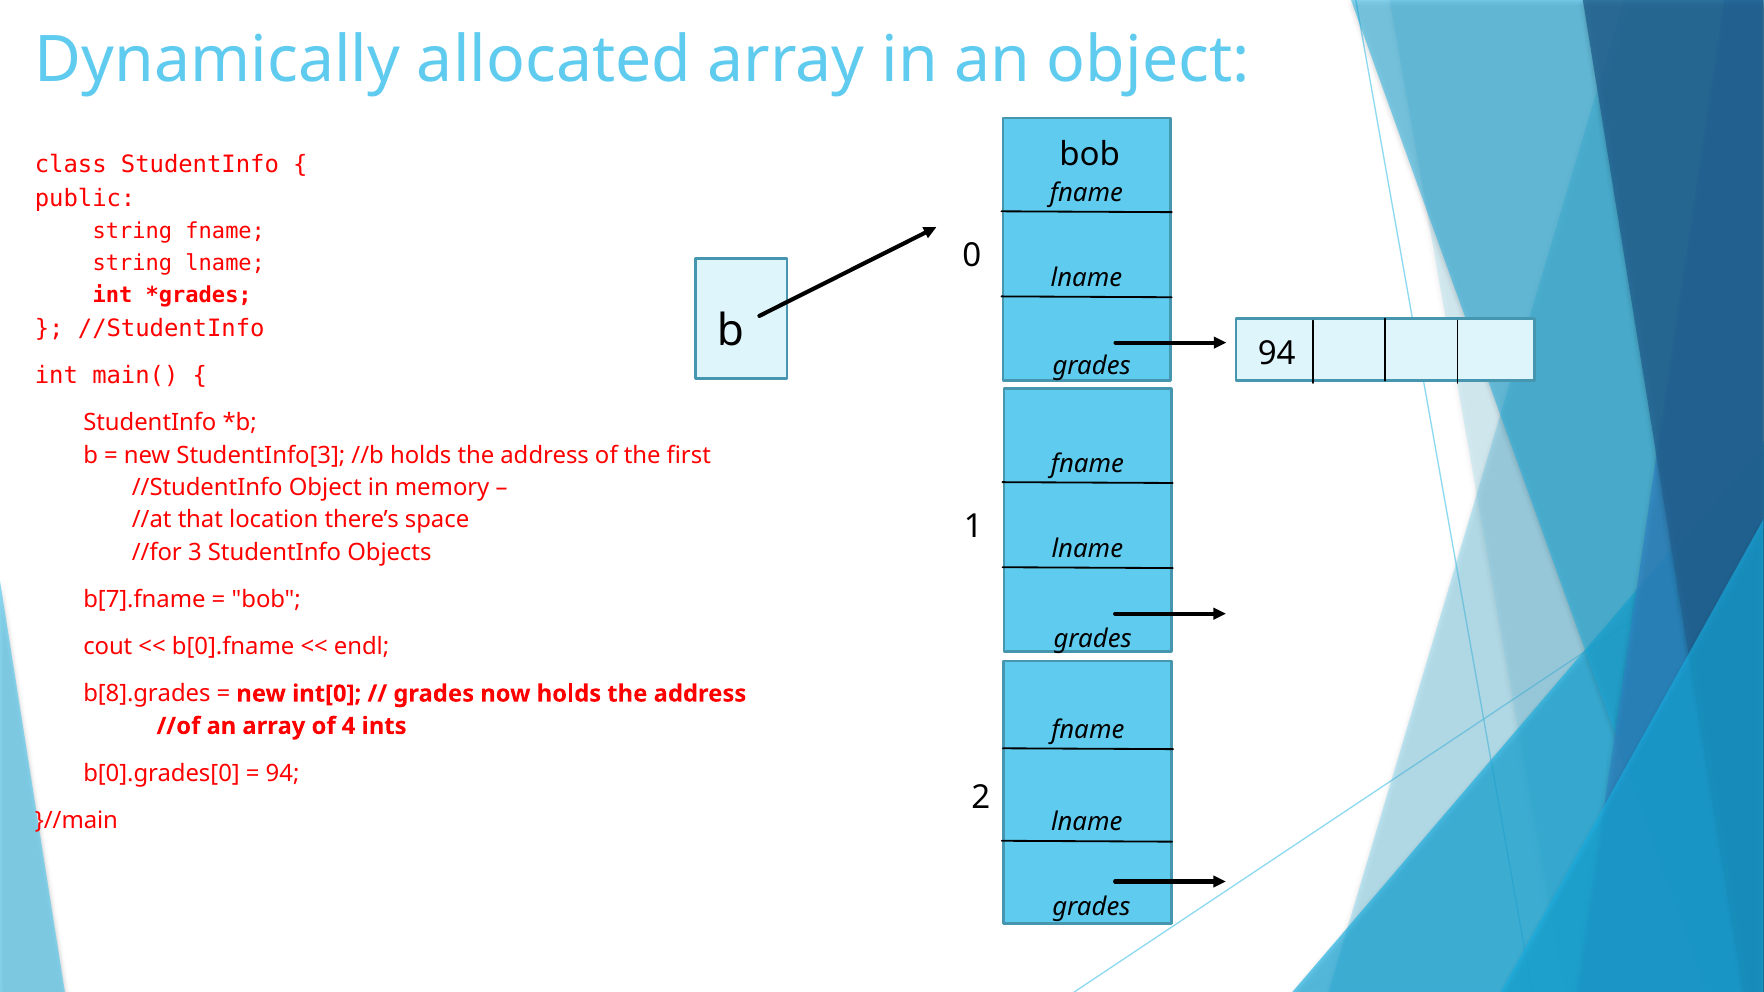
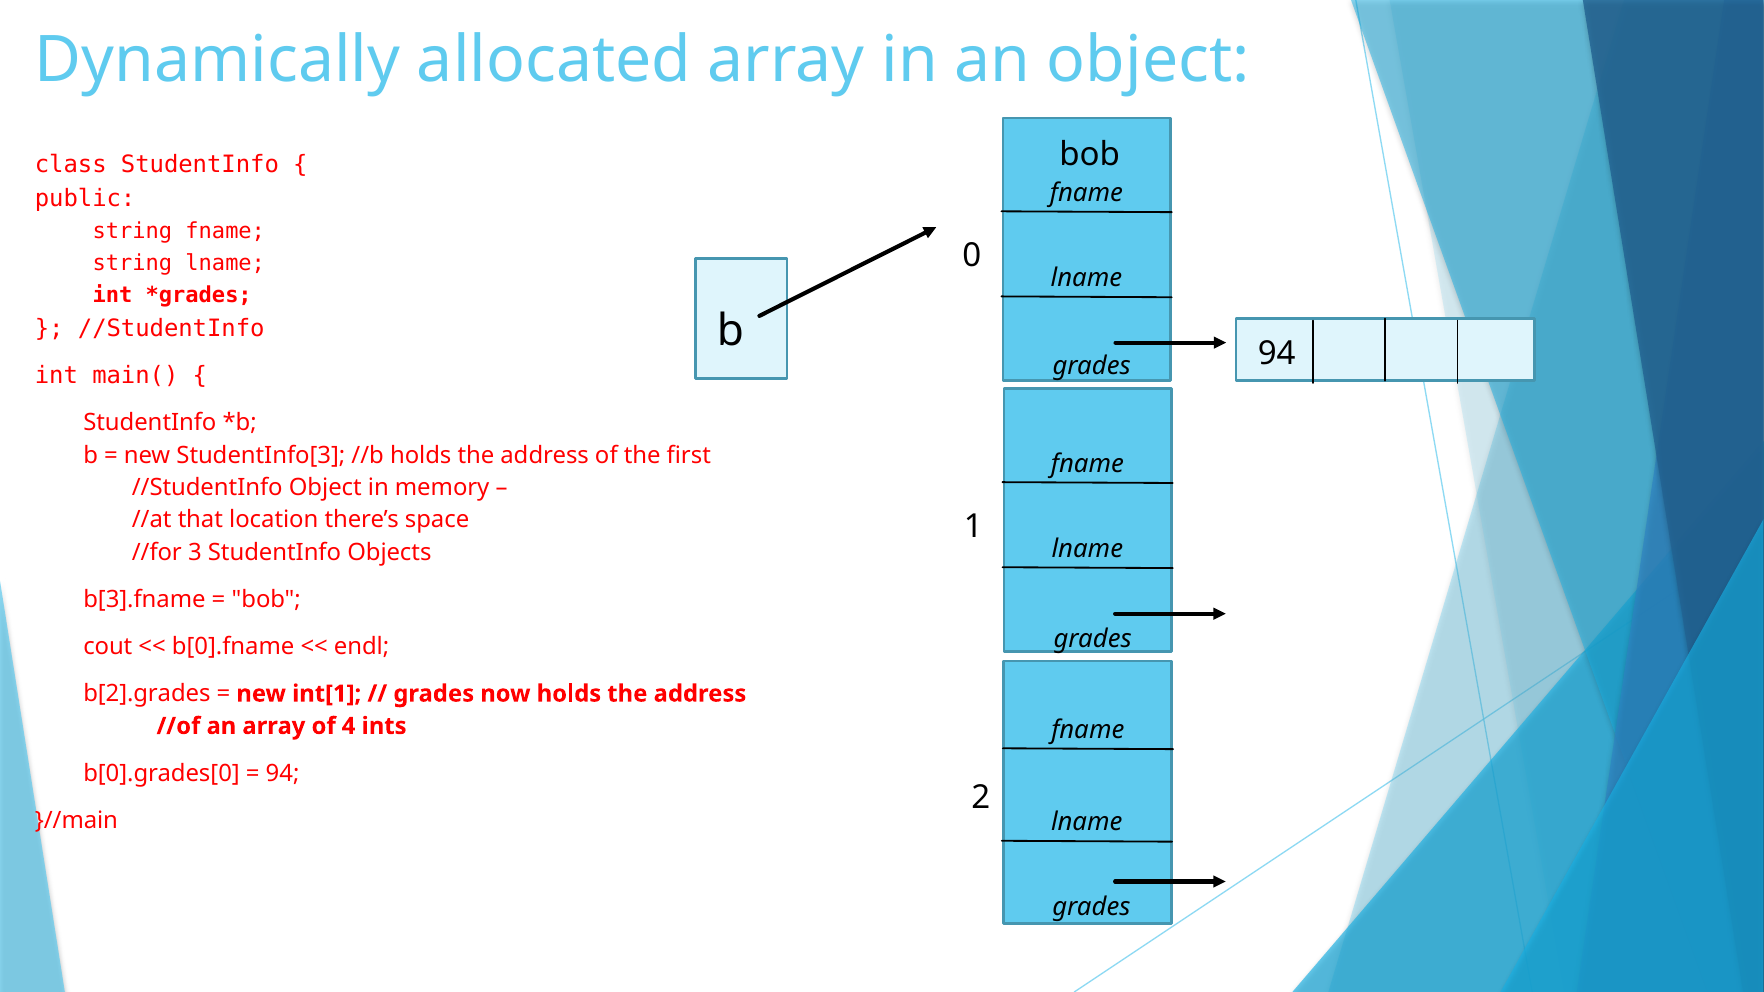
b[7].fname: b[7].fname -> b[3].fname (144, 600)
b[8].grades: b[8].grades -> b[2].grades (147, 694)
int[0: int[0 -> int[1 (327, 694)
